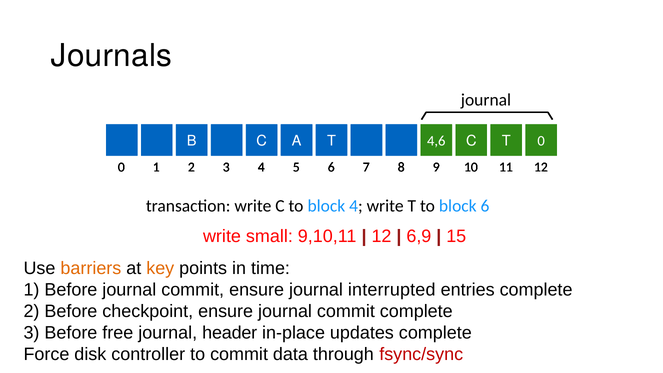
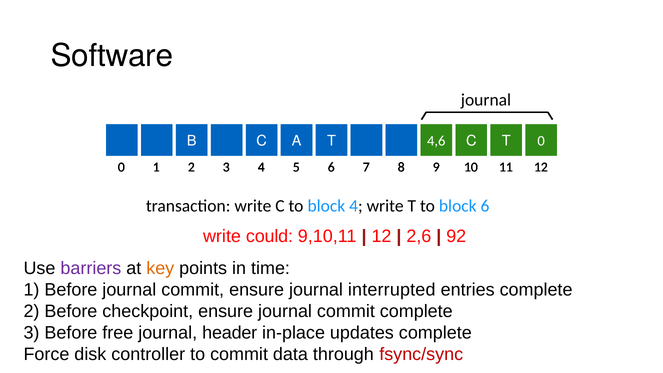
Journals: Journals -> Software (112, 56)
small: small -> could (269, 237)
6,9: 6,9 -> 2,6 (419, 237)
15: 15 -> 92 (456, 237)
barriers colour: orange -> purple (91, 268)
